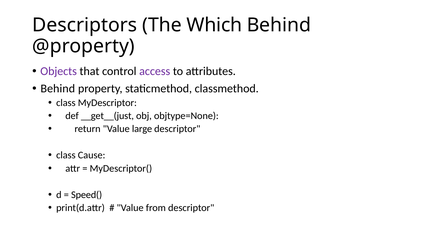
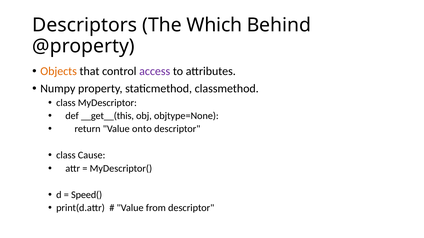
Objects colour: purple -> orange (59, 71)
Behind: Behind -> Numpy (58, 89)
__get__(just: __get__(just -> __get__(this (107, 116)
large: large -> onto (142, 129)
